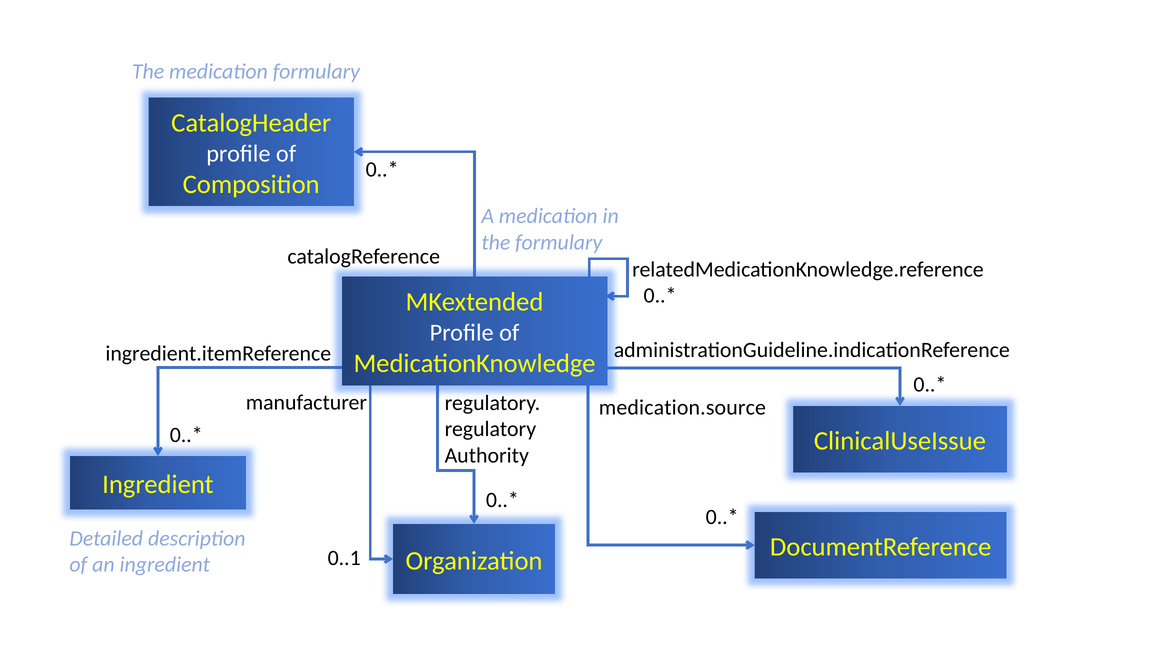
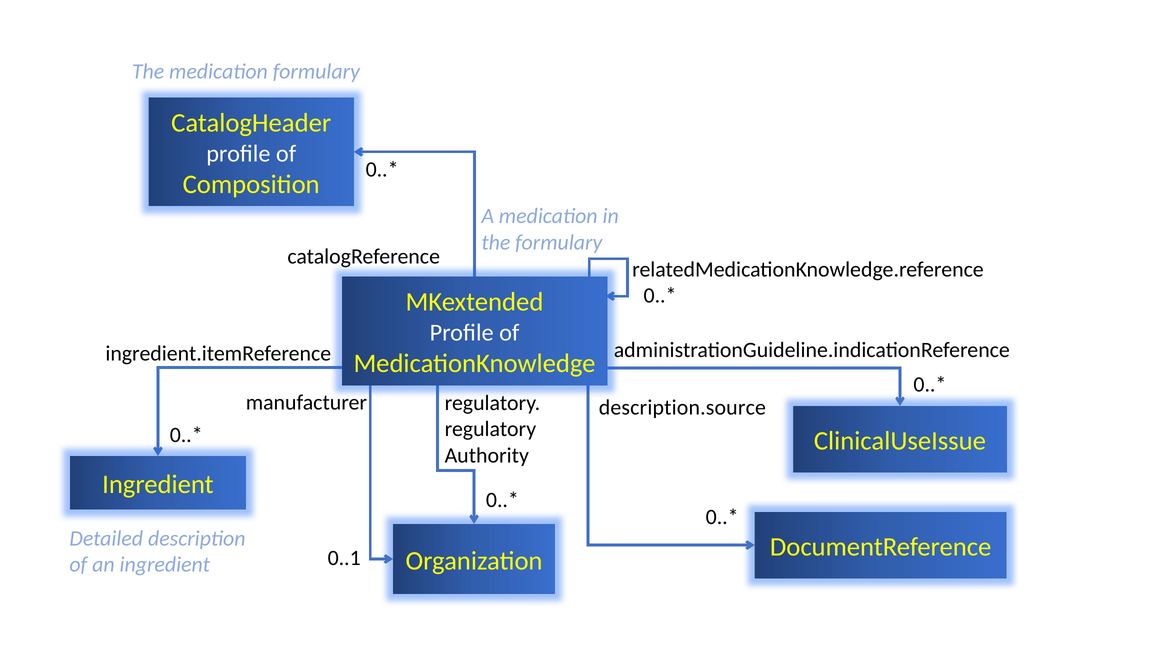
medication.source: medication.source -> description.source (682, 408)
